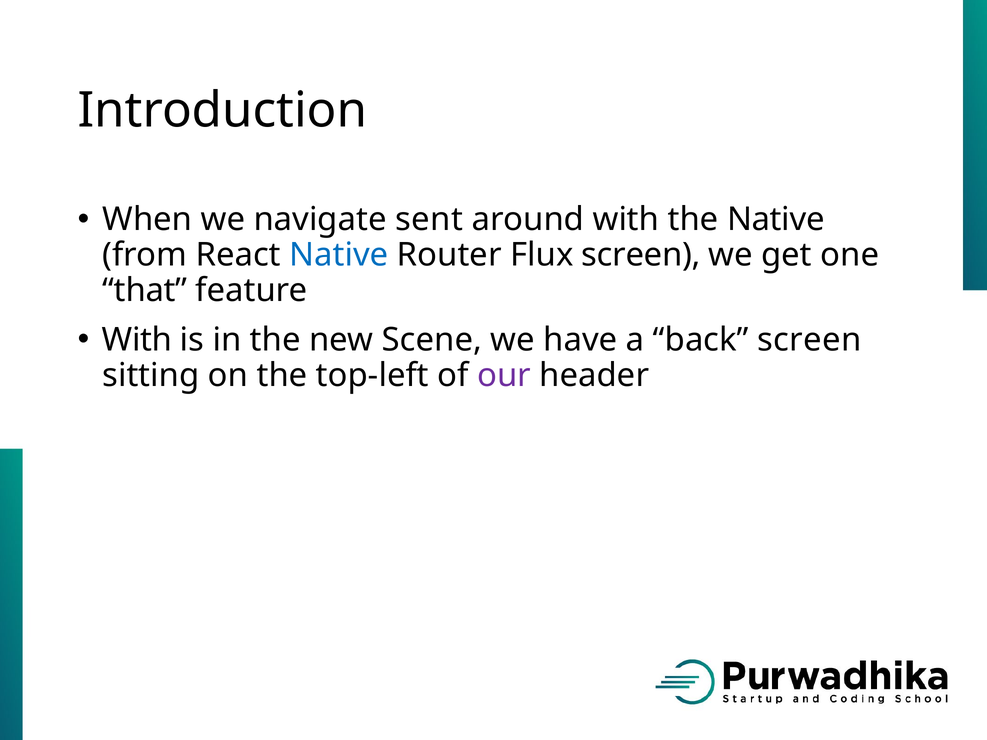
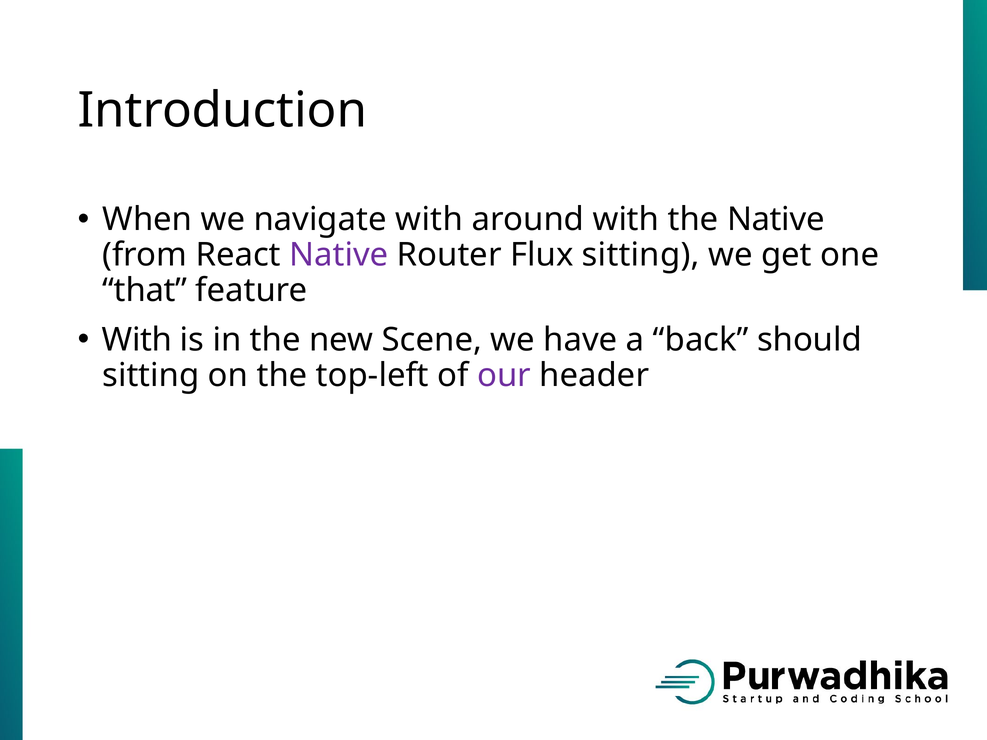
navigate sent: sent -> with (429, 220)
Native colour: blue -> purple (339, 255)
Flux screen: screen -> sitting (641, 255)
back screen: screen -> should (809, 340)
